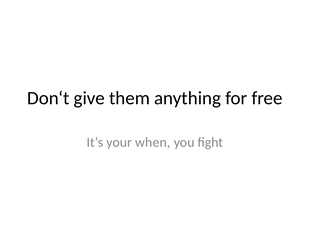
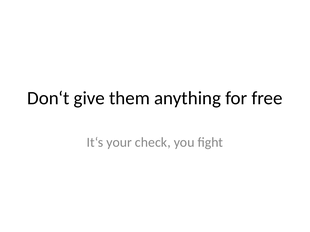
when: when -> check (153, 143)
